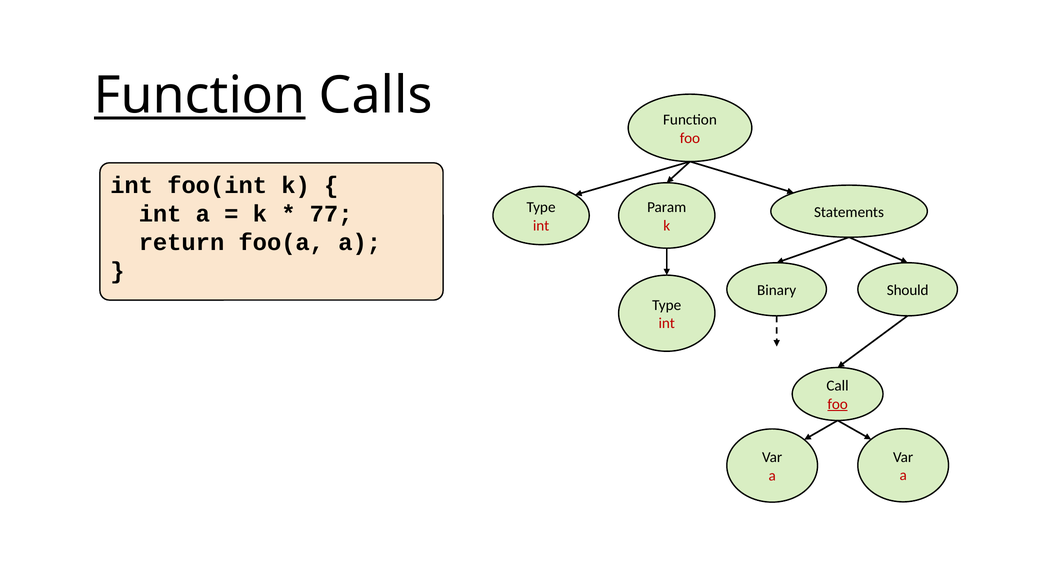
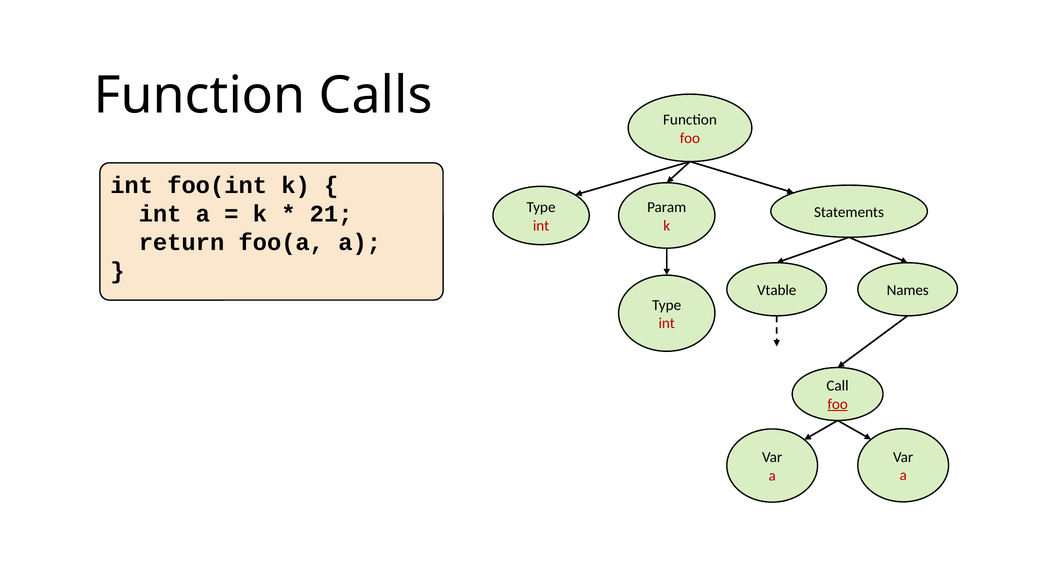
Function underline: present -> none (200, 96)
77: 77 -> 21 (331, 214)
Binary: Binary -> Vtable (777, 290)
Should: Should -> Names (908, 290)
